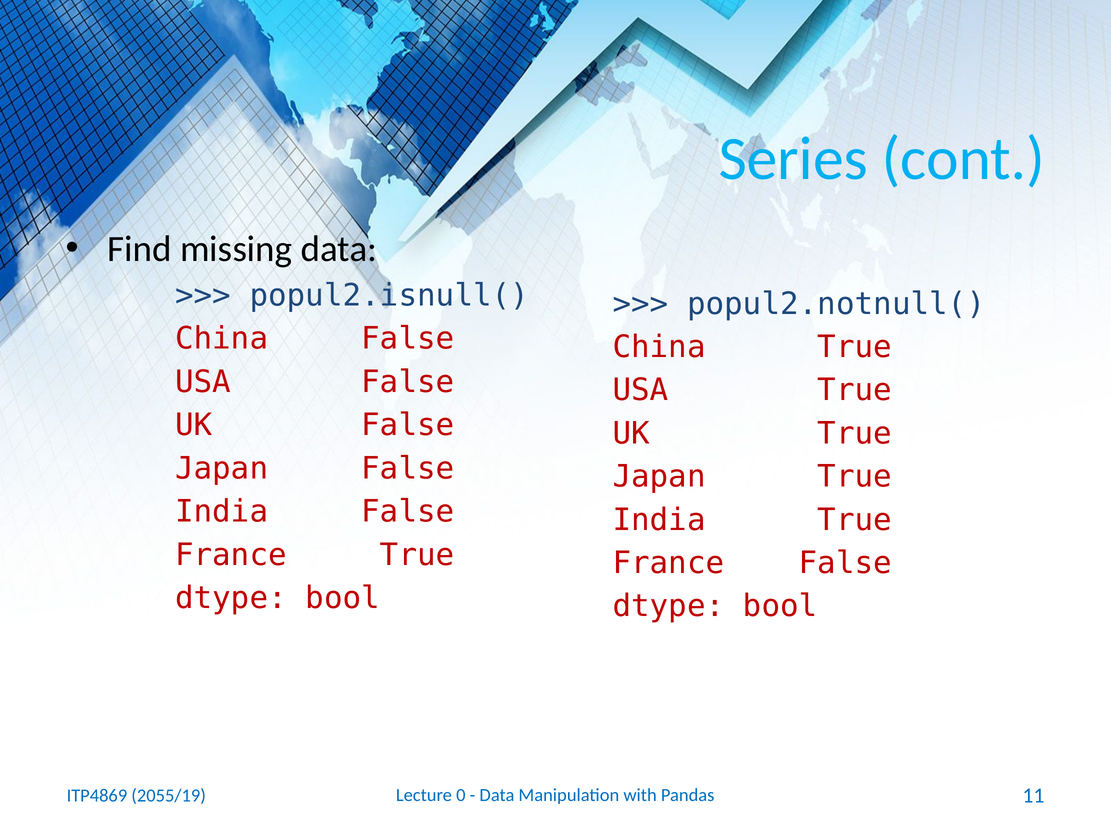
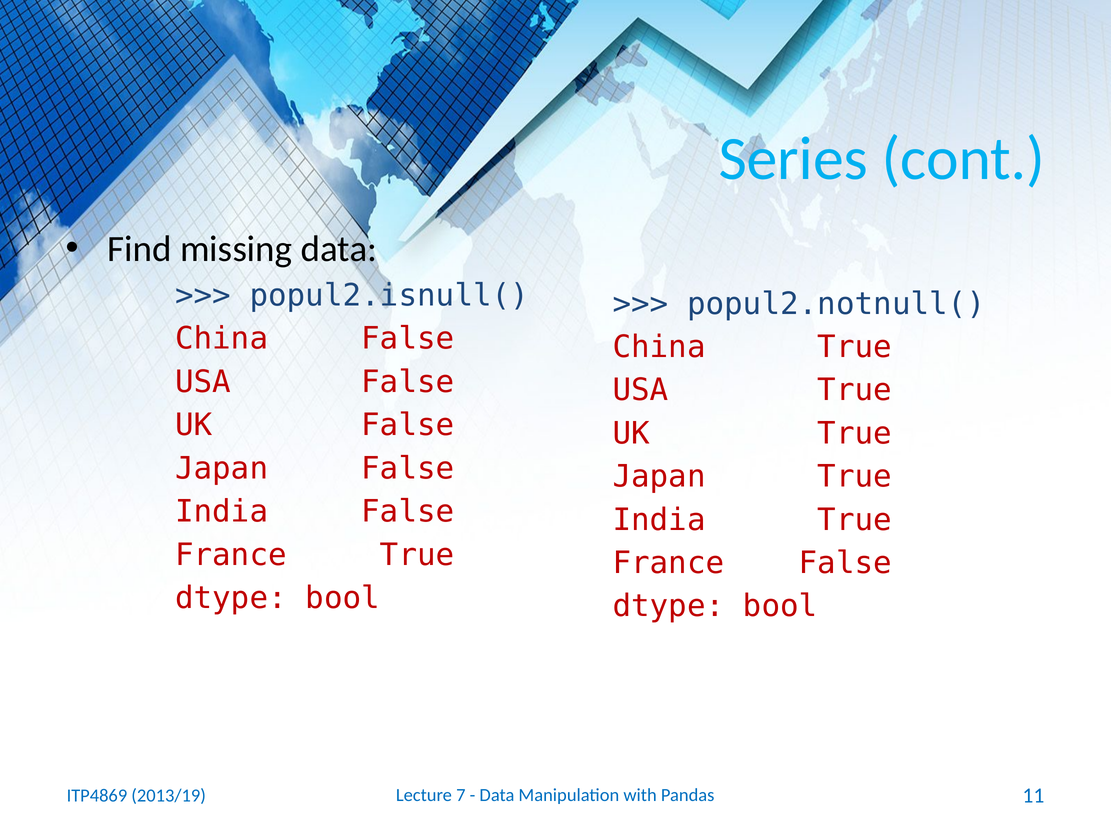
0: 0 -> 7 (461, 796)
2055/19: 2055/19 -> 2013/19 (169, 796)
